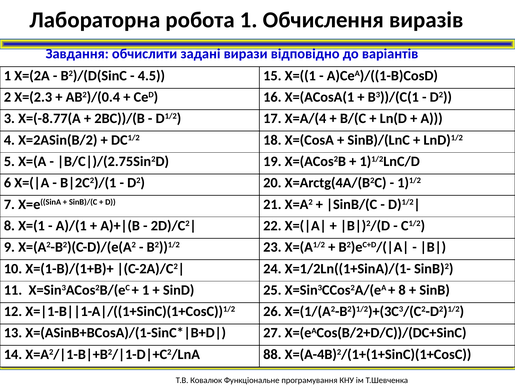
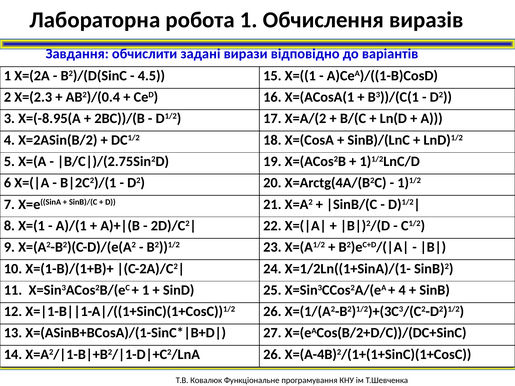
X=(-8.77(A: X=(-8.77(A -> X=(-8.95(A (49, 119)
X=A/(4: X=A/(4 -> X=A/(2 (306, 119)
8: 8 -> 4 (402, 290)
88: 88 -> 26 (272, 355)
